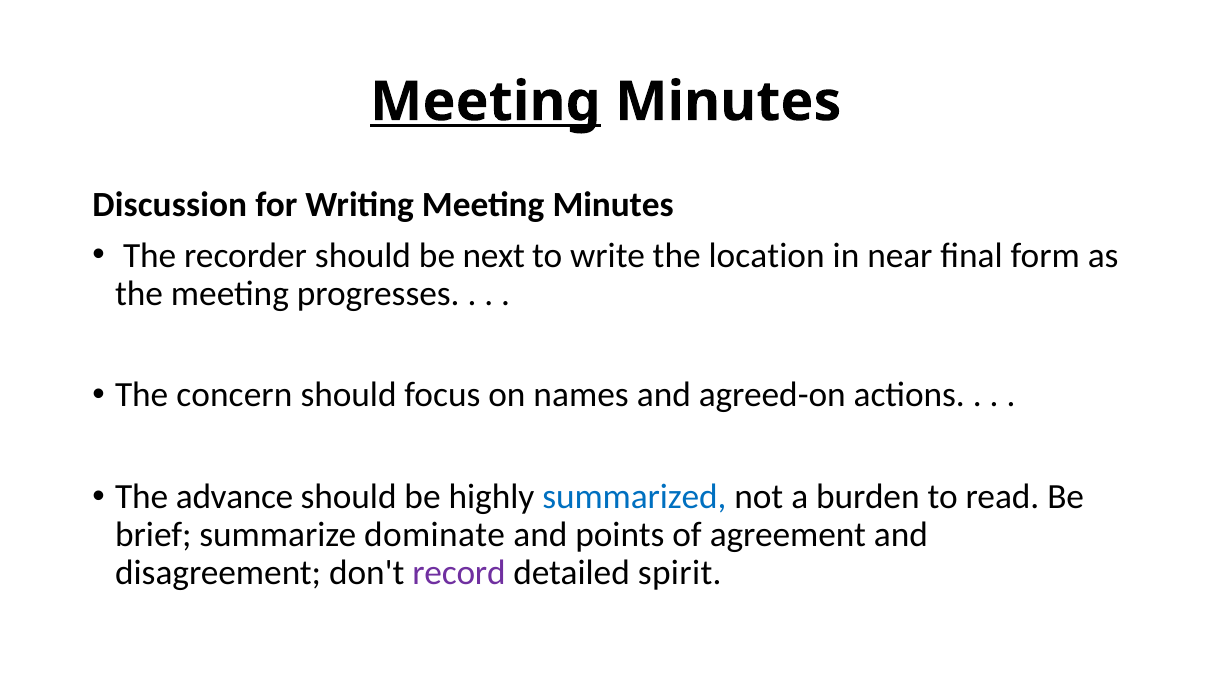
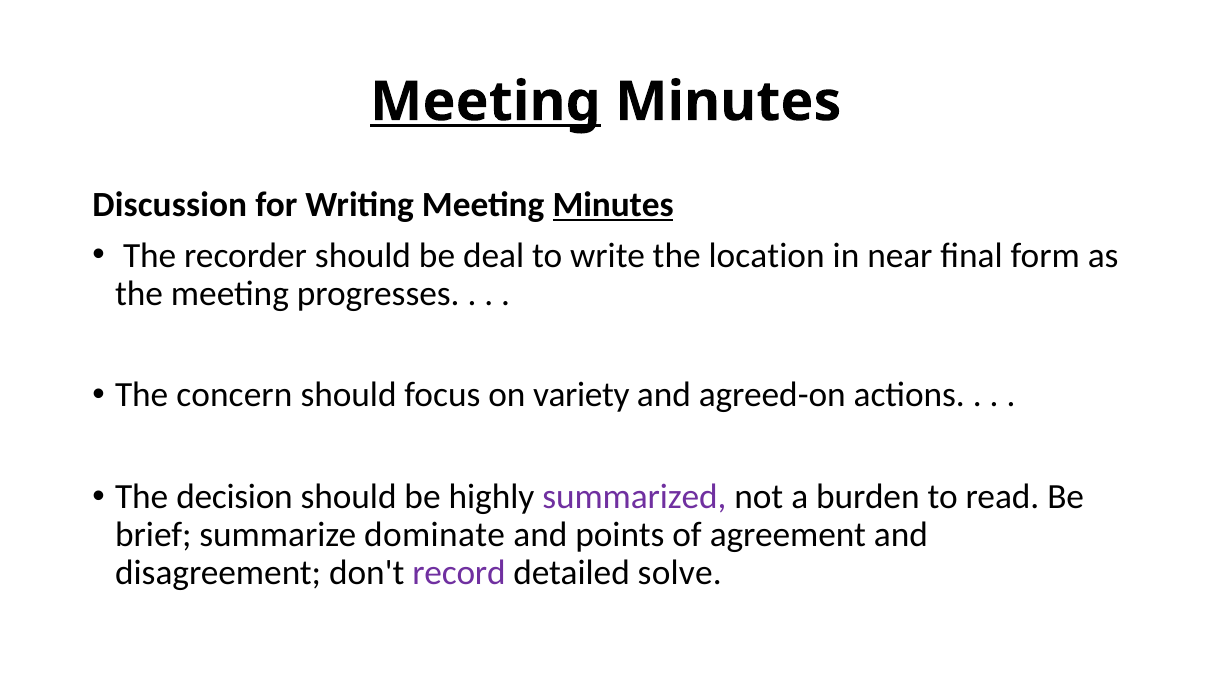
Minutes underline: none -> present (613, 205)
next: next -> deal (494, 256)
names: names -> variety (581, 395)
advance: advance -> decision (235, 497)
summarized colour: blue -> purple (634, 497)
spirit: spirit -> solve (680, 573)
